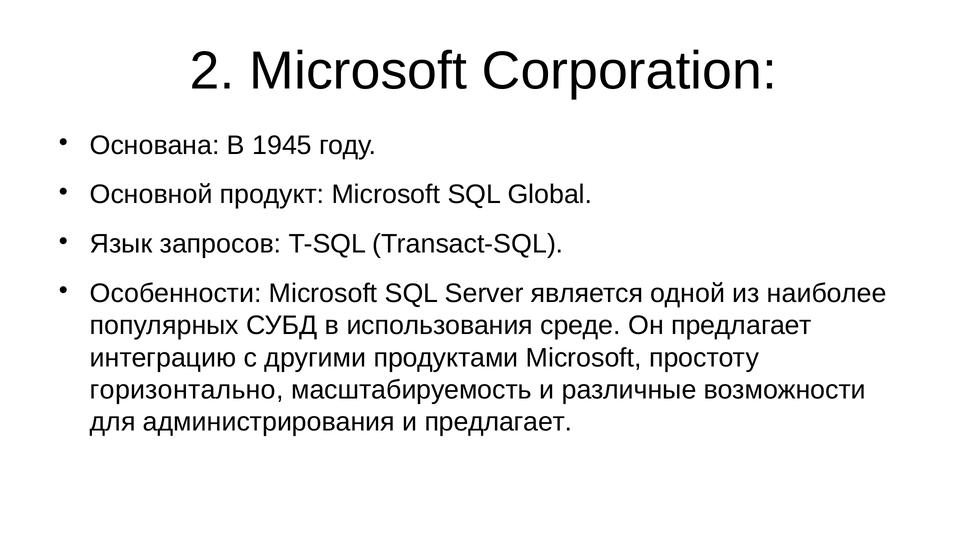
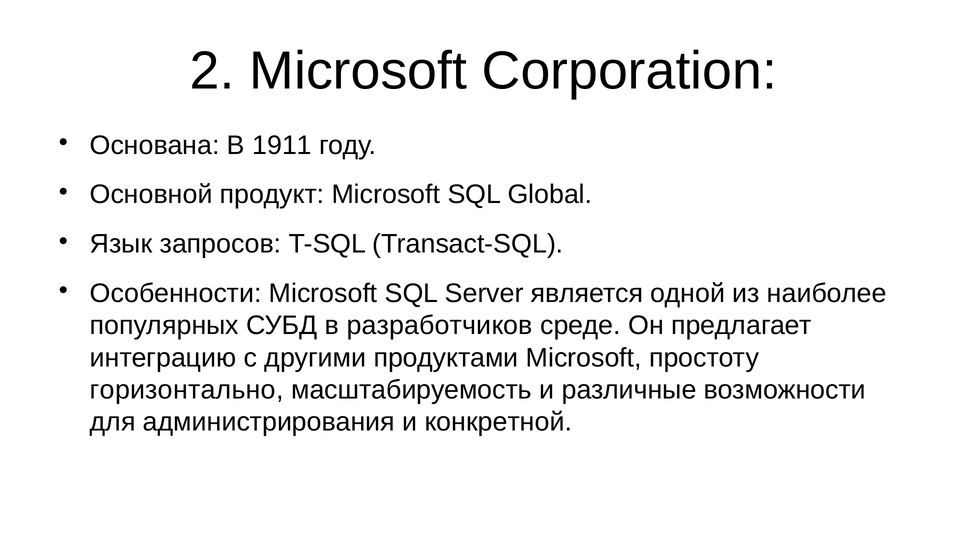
1945: 1945 -> 1911 (282, 145)
использования: использования -> разработчиков (440, 326)
и предлагает: предлагает -> конкретной (498, 422)
